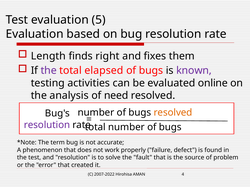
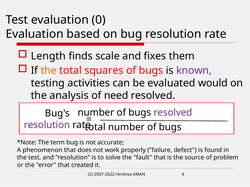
5: 5 -> 0 (99, 20)
right: right -> scale (108, 56)
the colour: purple -> orange (49, 71)
elapsed: elapsed -> squares (104, 71)
online: online -> would (213, 83)
resolved colour: orange -> purple (173, 113)
